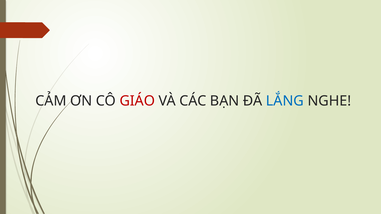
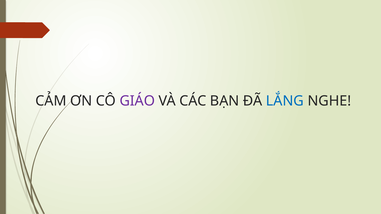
GIÁO colour: red -> purple (137, 101)
